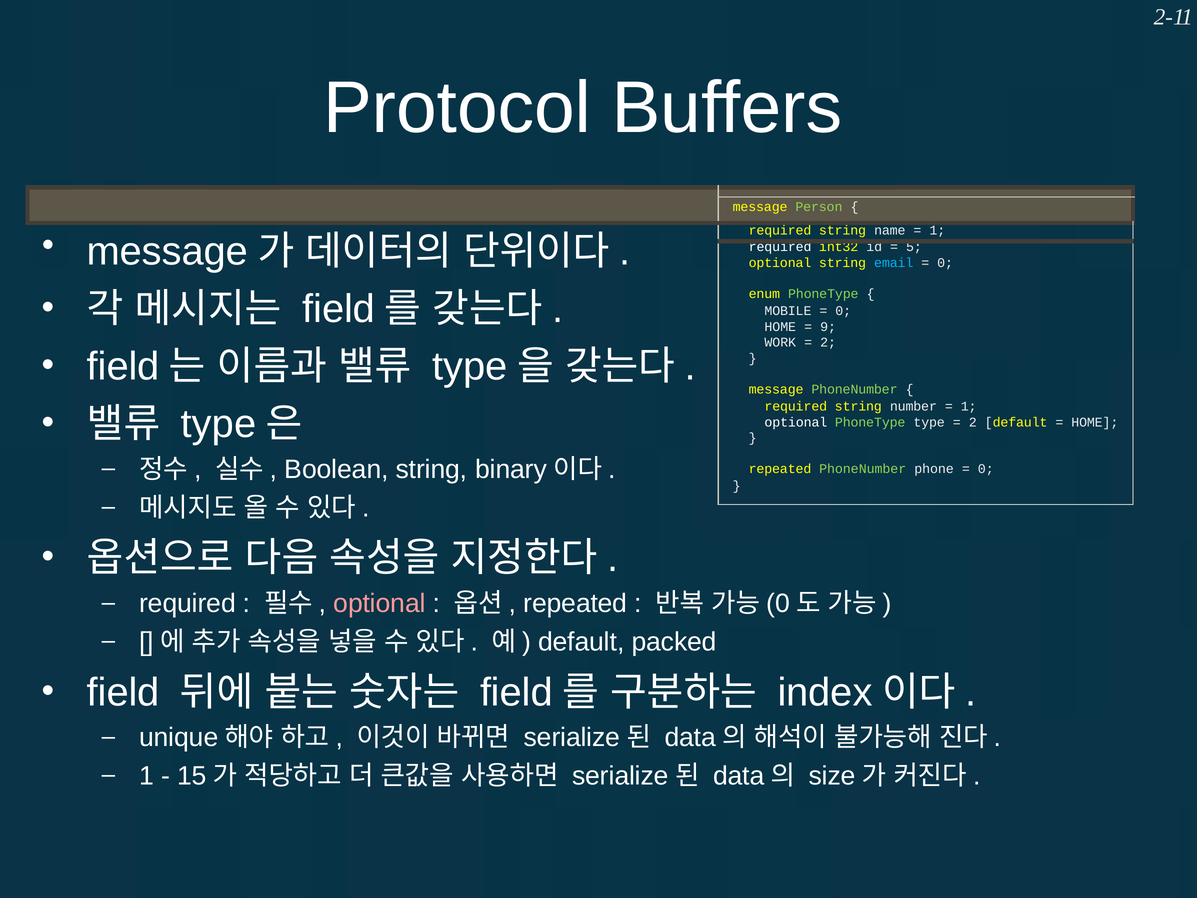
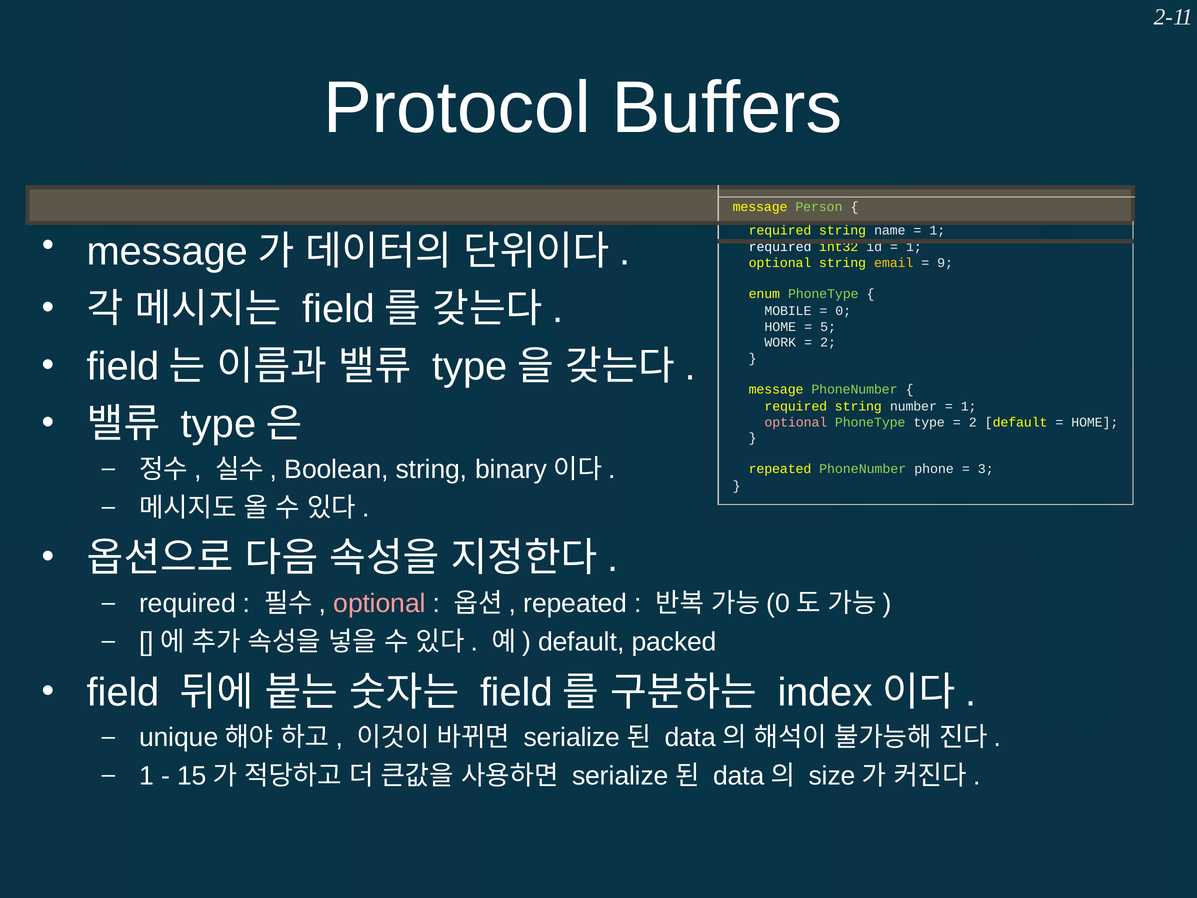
5: 5 -> 1 (914, 247)
email colour: light blue -> yellow (894, 263)
0: 0 -> 9 (945, 263)
9: 9 -> 5 (828, 327)
optional colour: white -> pink (796, 422)
0: 0 -> 3 (986, 469)
